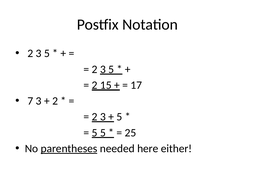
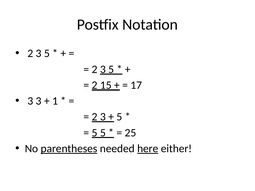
7: 7 -> 3 (30, 101)
2: 2 -> 1 (55, 101)
here underline: none -> present (148, 149)
